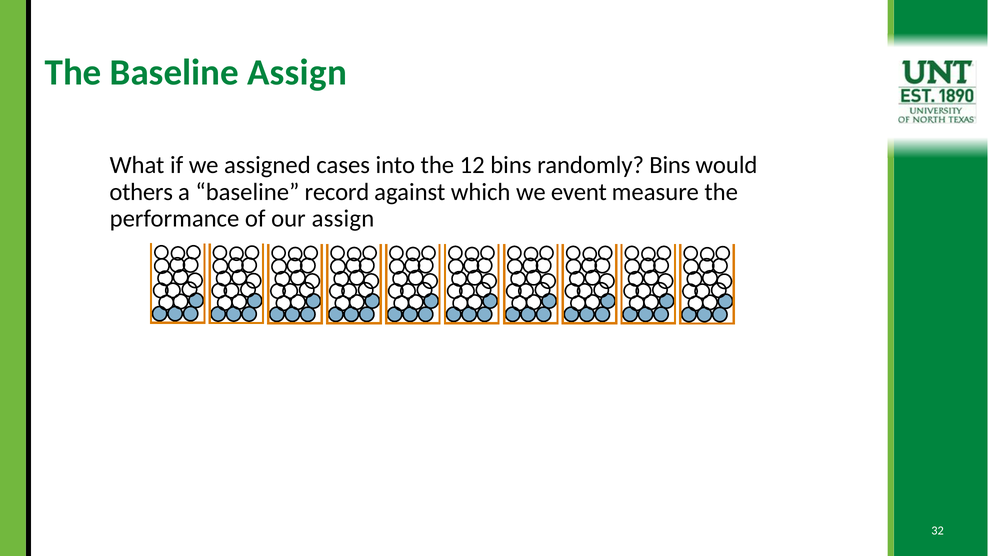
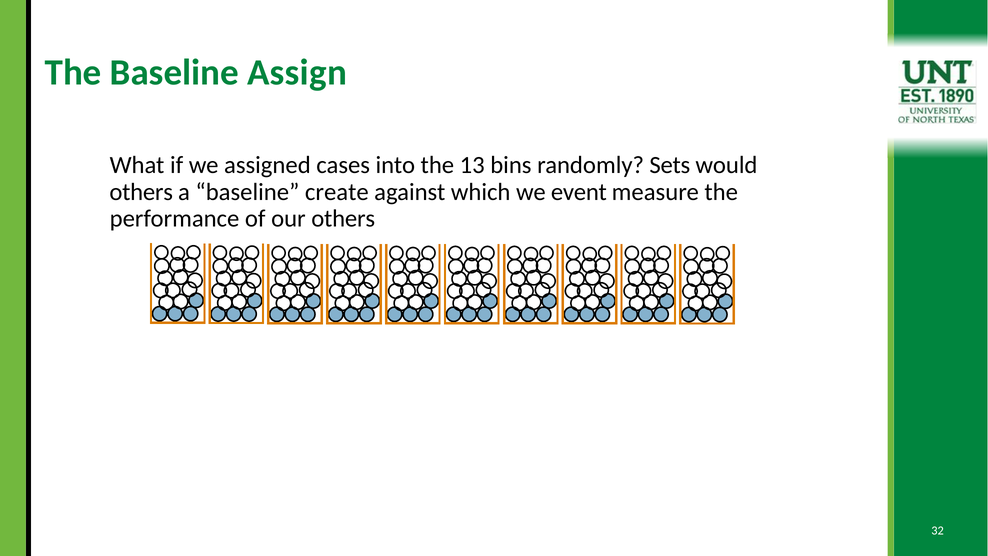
12: 12 -> 13 (472, 165)
randomly Bins: Bins -> Sets (670, 165)
record: record -> create (337, 192)
our assign: assign -> others (343, 218)
